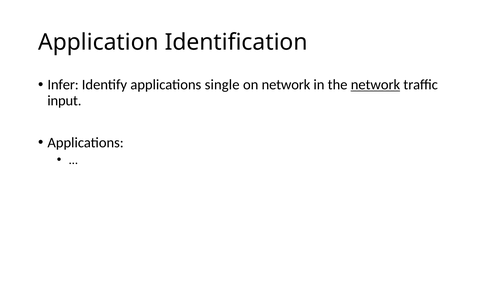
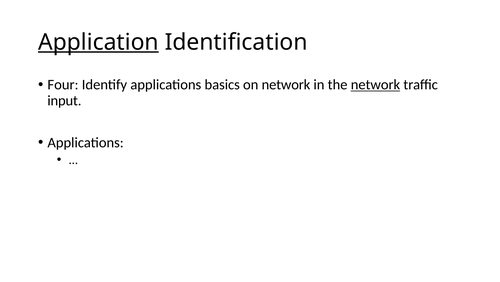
Application underline: none -> present (98, 42)
Infer: Infer -> Four (63, 85)
single: single -> basics (222, 85)
